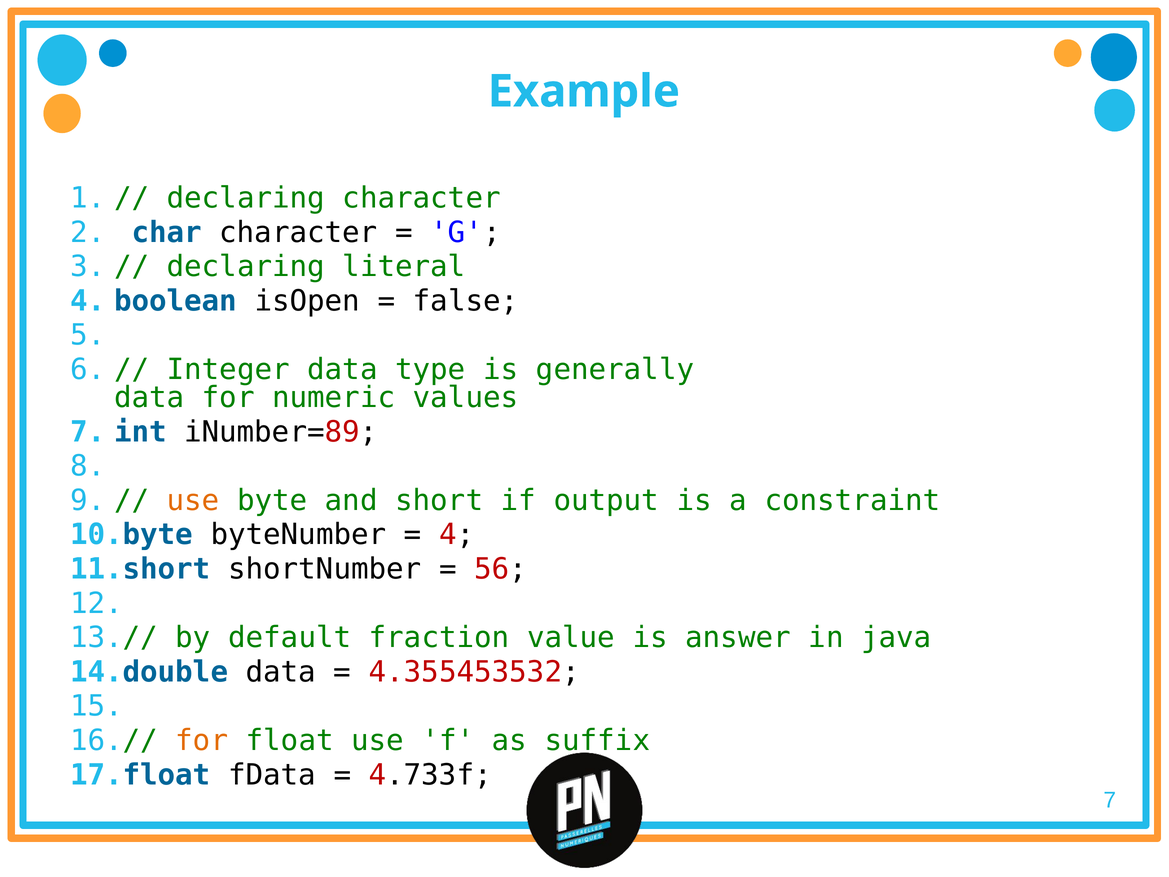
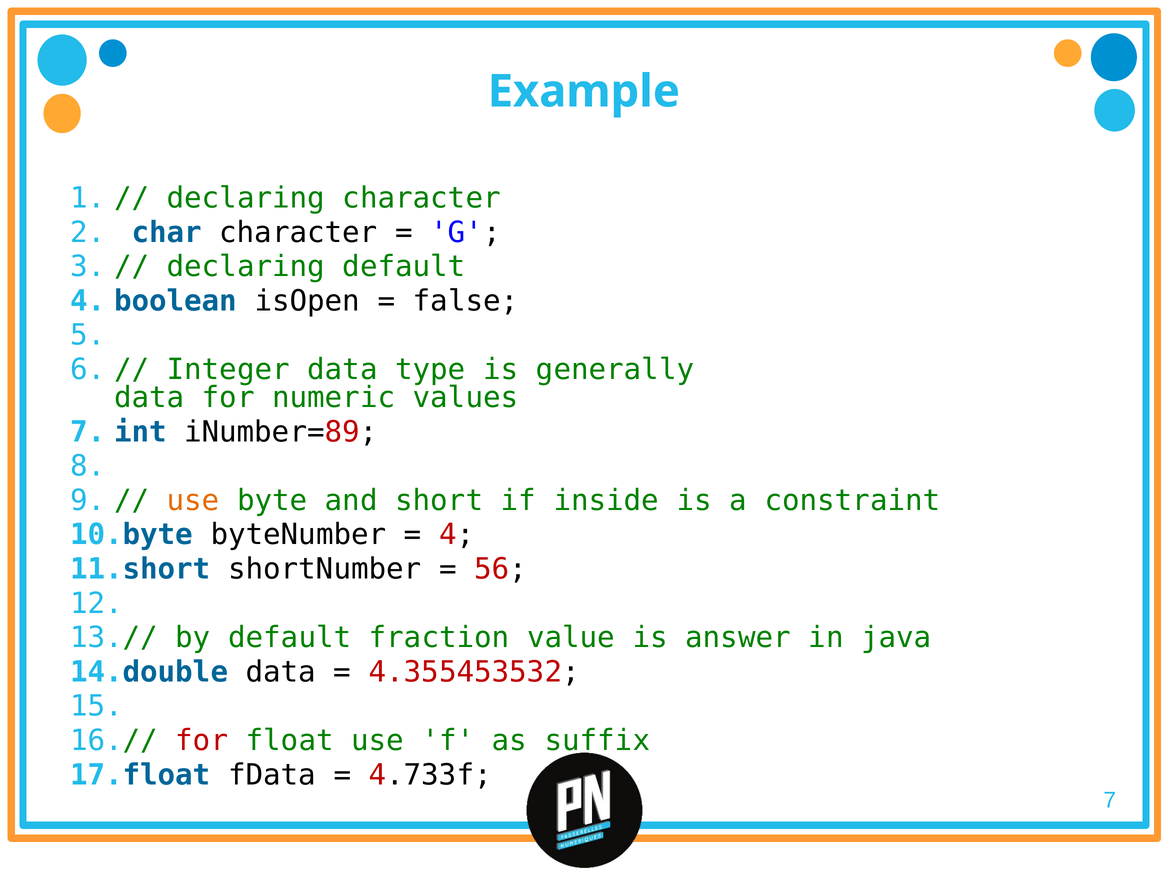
declaring literal: literal -> default (404, 267)
output: output -> inside (606, 500)
for colour: orange -> red (202, 740)
